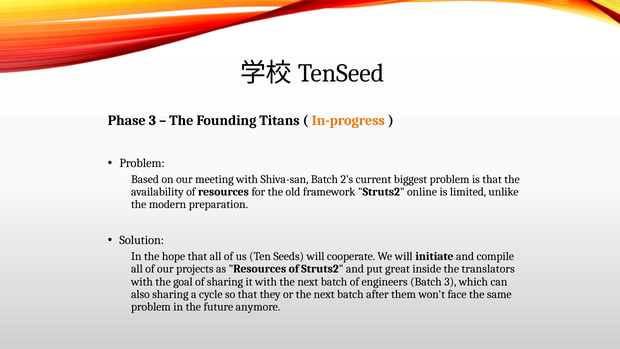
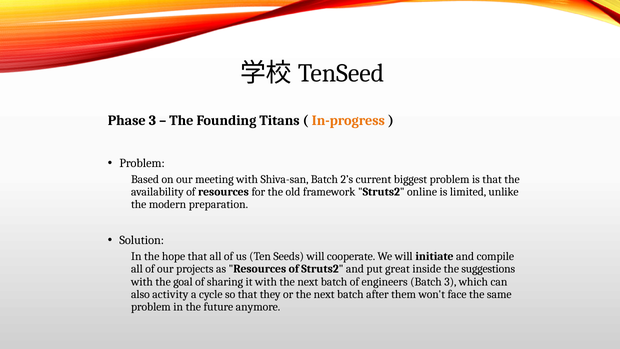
translators: translators -> suggestions (488, 269)
also sharing: sharing -> activity (170, 294)
